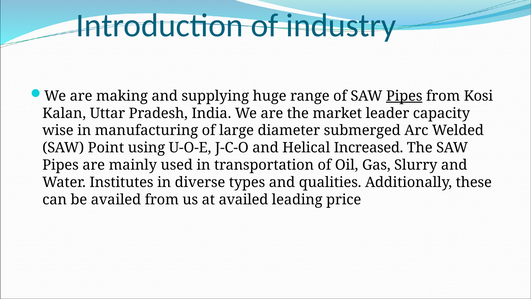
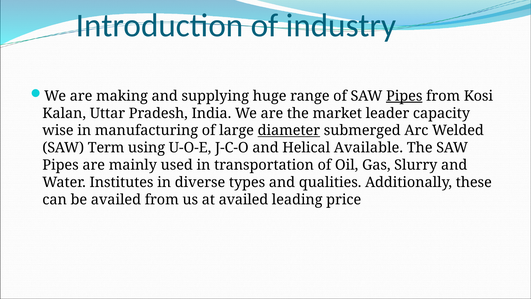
diameter underline: none -> present (289, 130)
Point: Point -> Term (106, 148)
Increased: Increased -> Available (368, 148)
